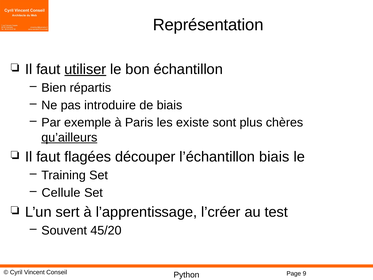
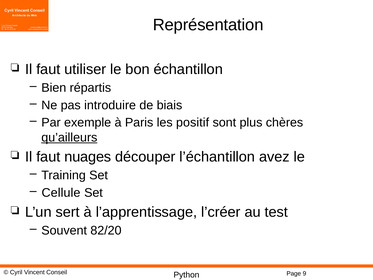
utiliser underline: present -> none (85, 69)
existe: existe -> positif (193, 123)
flagées: flagées -> nuages (88, 157)
l’échantillon biais: biais -> avez (274, 157)
45/20: 45/20 -> 82/20 (106, 230)
